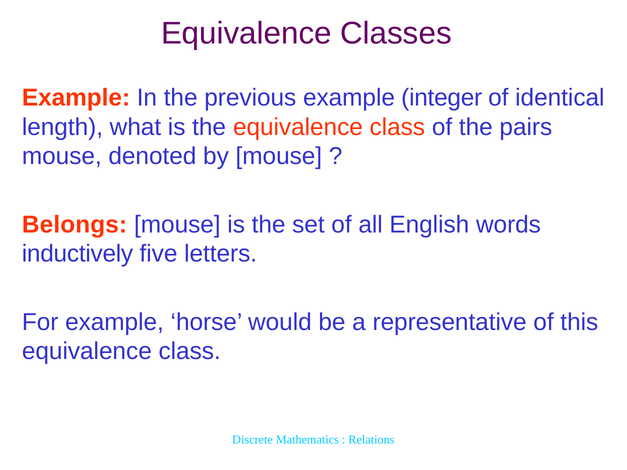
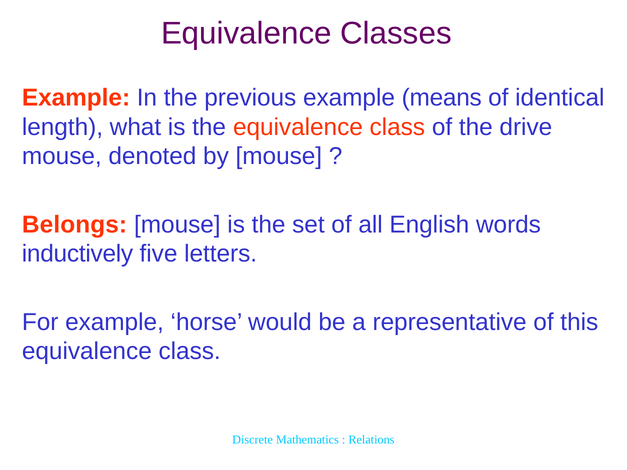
integer: integer -> means (442, 98)
pairs: pairs -> drive (526, 127)
